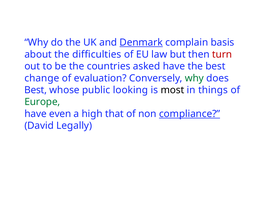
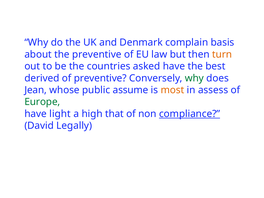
Denmark underline: present -> none (141, 42)
the difficulties: difficulties -> preventive (97, 54)
turn colour: red -> orange (222, 54)
change: change -> derived (42, 78)
of evaluation: evaluation -> preventive (100, 78)
Best: Best -> Jean (36, 90)
looking: looking -> assume (131, 90)
most colour: black -> orange (172, 90)
things: things -> assess (213, 90)
even: even -> light (60, 114)
